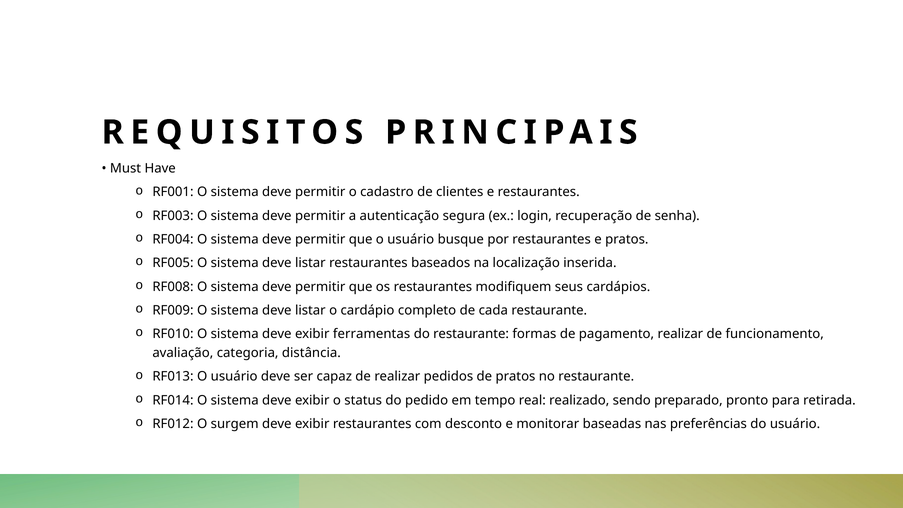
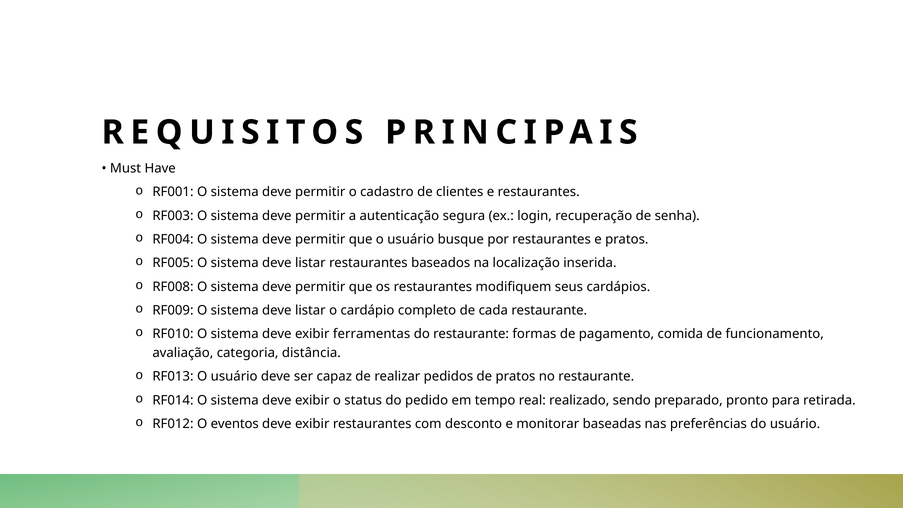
pagamento realizar: realizar -> comida (680, 334)
surgem: surgem -> eventos (235, 424)
